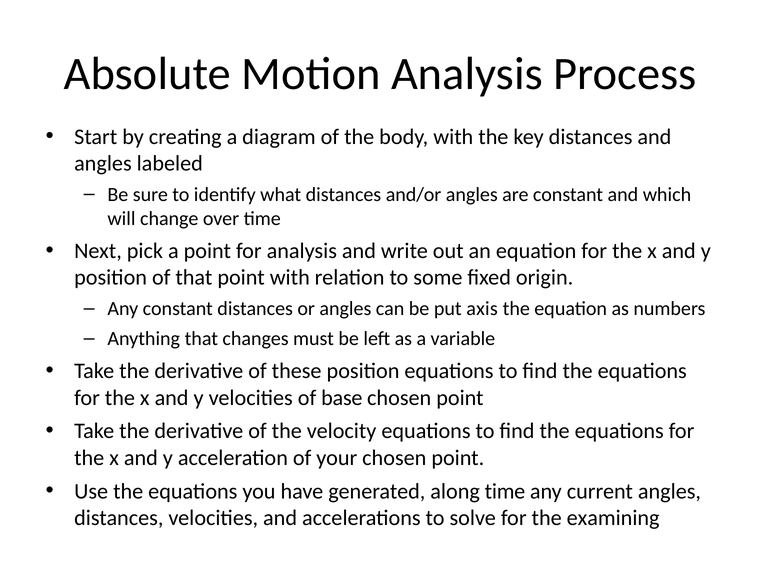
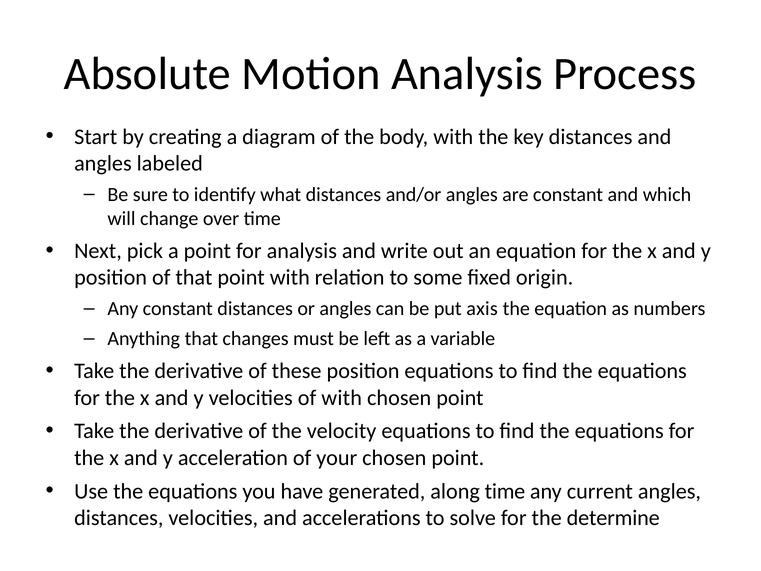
of base: base -> with (342, 398)
examining: examining -> determine (613, 518)
